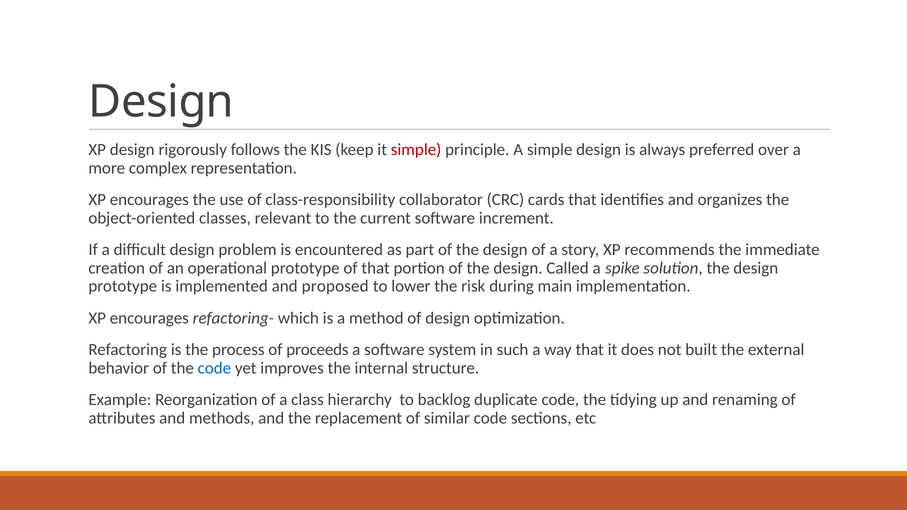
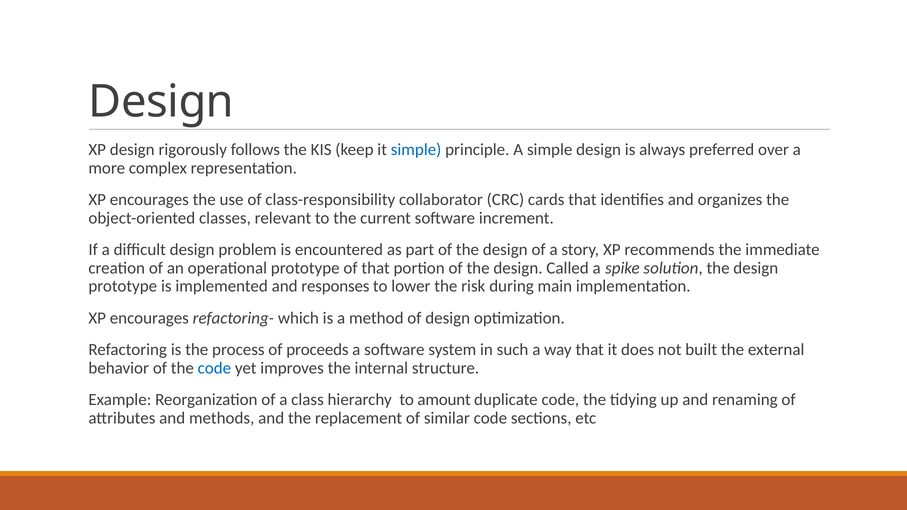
simple colour: red -> blue (416, 150)
proposed: proposed -> responses (335, 286)
backlog: backlog -> amount (444, 400)
